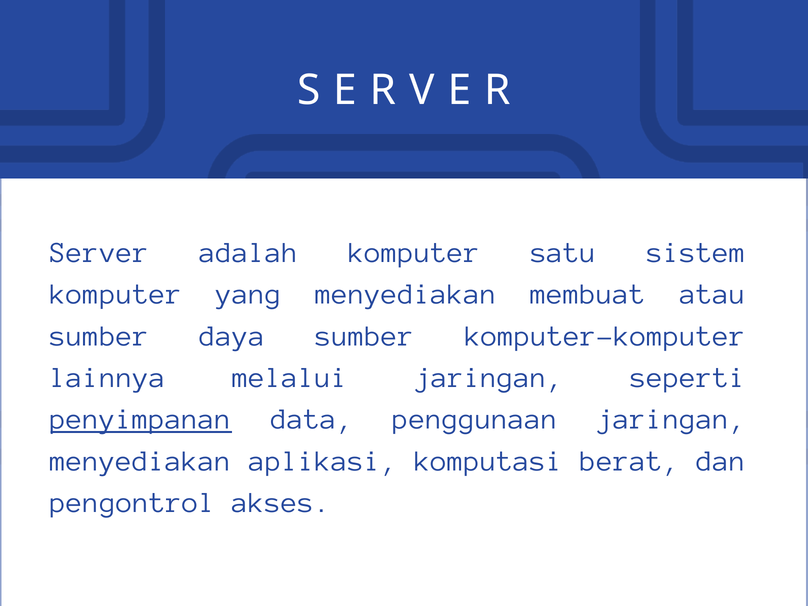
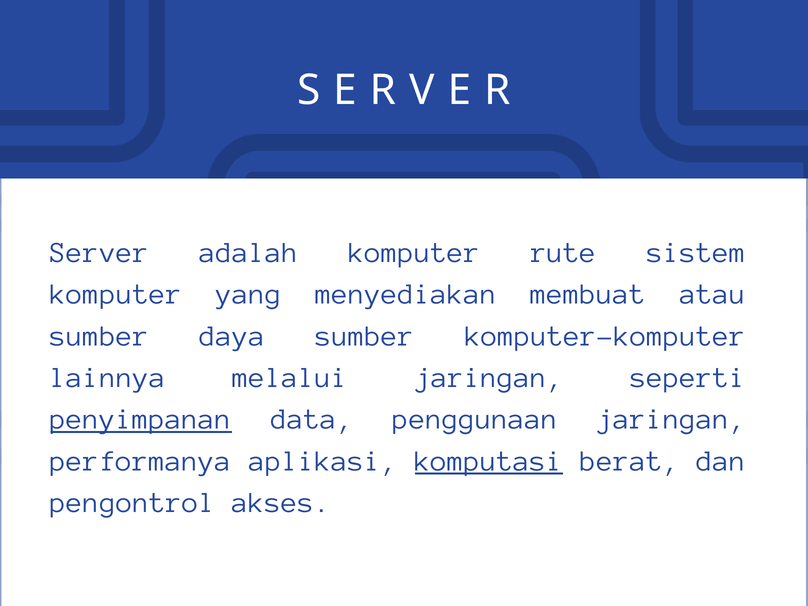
satu: satu -> rute (564, 252)
menyediakan: menyediakan -> performanya (141, 461)
komputasi underline: none -> present (489, 461)
